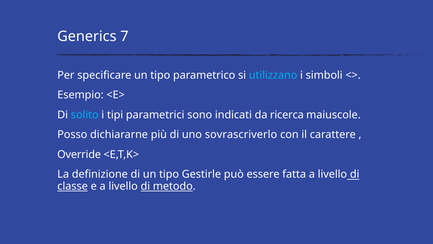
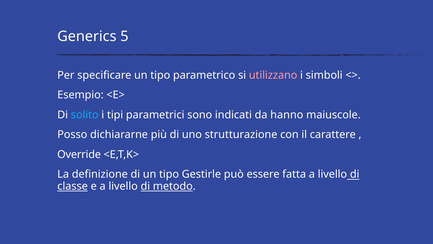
7: 7 -> 5 (124, 36)
utilizzano colour: light blue -> pink (273, 75)
ricerca: ricerca -> hanno (287, 115)
sovrascriverlo: sovrascriverlo -> strutturazione (241, 135)
